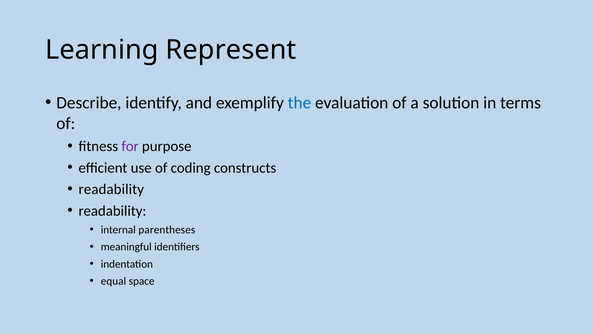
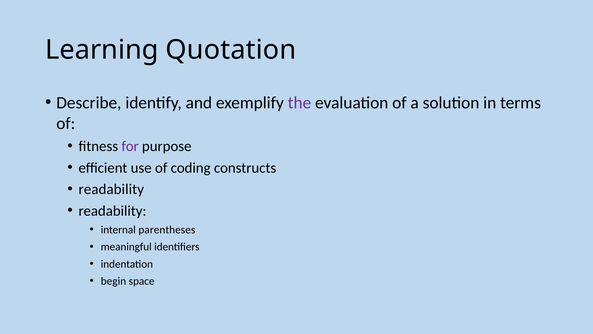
Represent: Represent -> Quotation (231, 50)
the colour: blue -> purple (299, 103)
equal: equal -> begin (113, 281)
